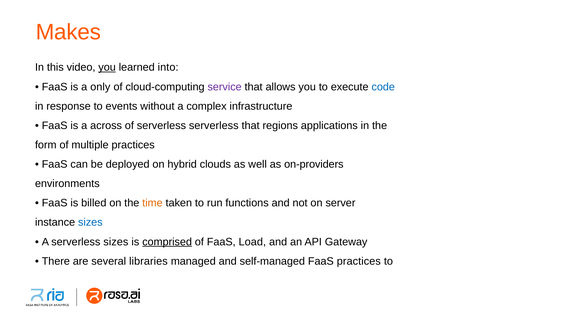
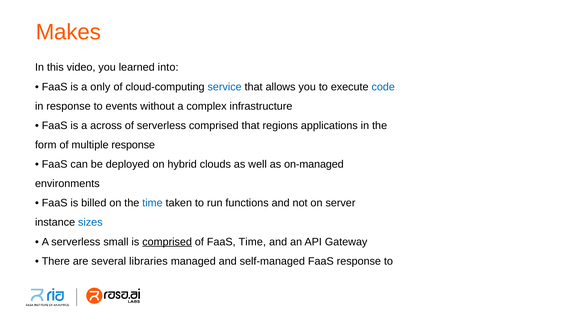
you underline: present -> none (107, 67)
service colour: purple -> blue (225, 87)
serverless serverless: serverless -> comprised (214, 126)
multiple practices: practices -> response (133, 145)
on-providers: on-providers -> on-managed (314, 165)
time colour: orange -> blue (152, 203)
serverless sizes: sizes -> small (116, 242)
FaaS Load: Load -> Time (252, 242)
FaaS practices: practices -> response (359, 262)
